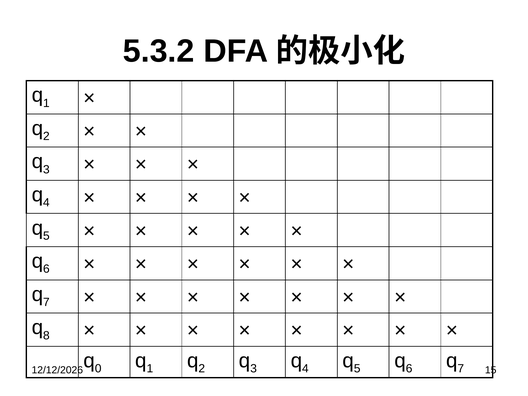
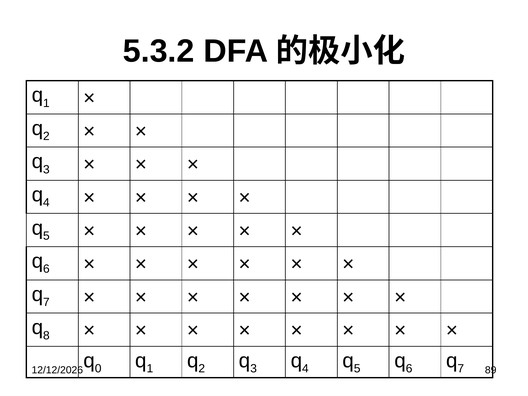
15: 15 -> 89 (491, 370)
